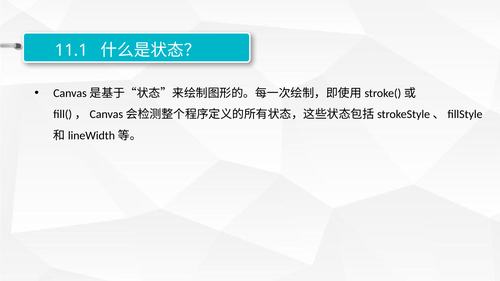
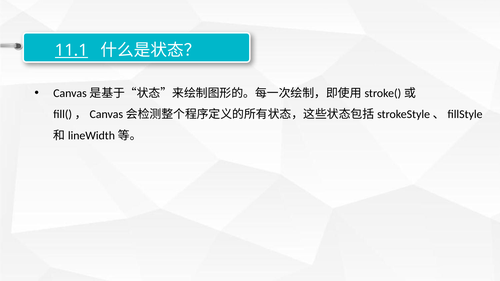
11.1 underline: none -> present (71, 50)
